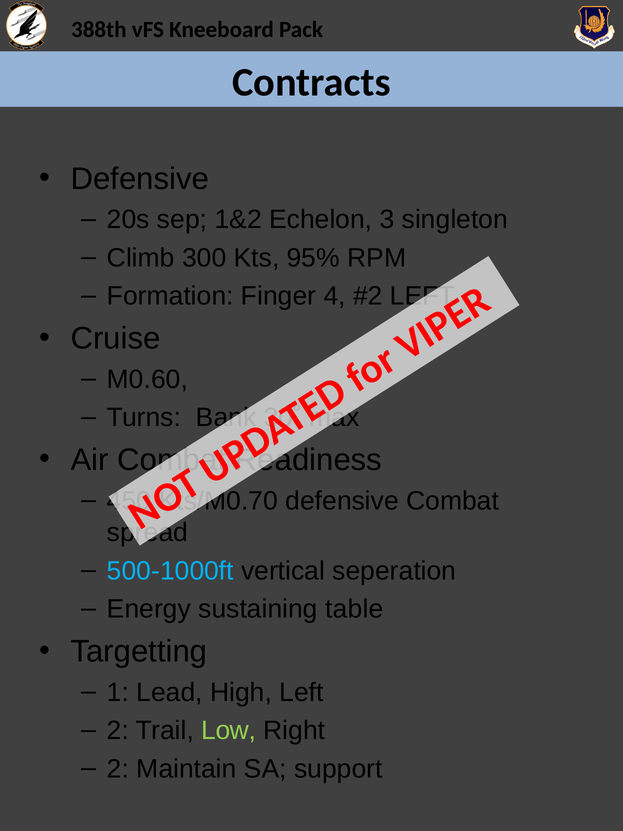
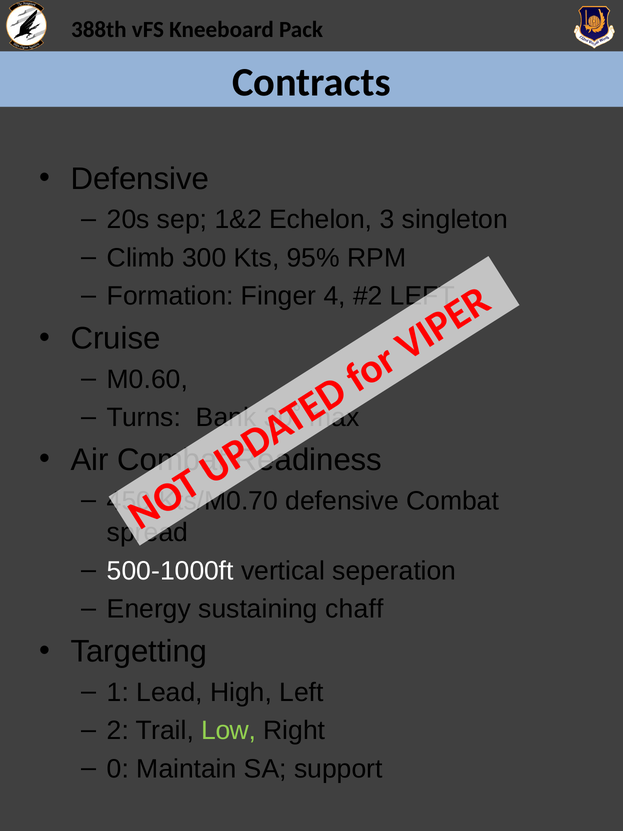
500-1000ft colour: light blue -> white (170, 571)
table: table -> chaff (354, 609)
2: 2 -> 0 (118, 769)
